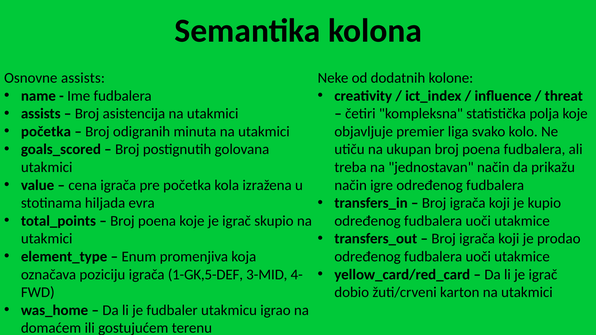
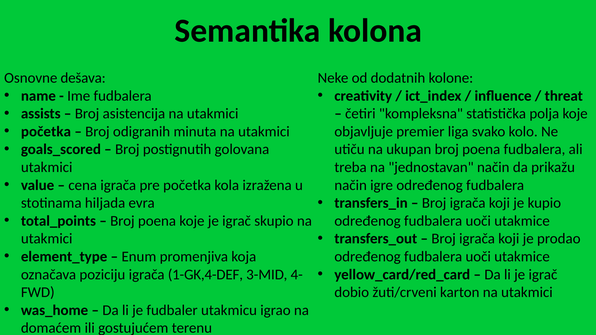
Osnovne assists: assists -> dešava (83, 78)
1-GK,5-DEF: 1-GK,5-DEF -> 1-GK,4-DEF (205, 275)
